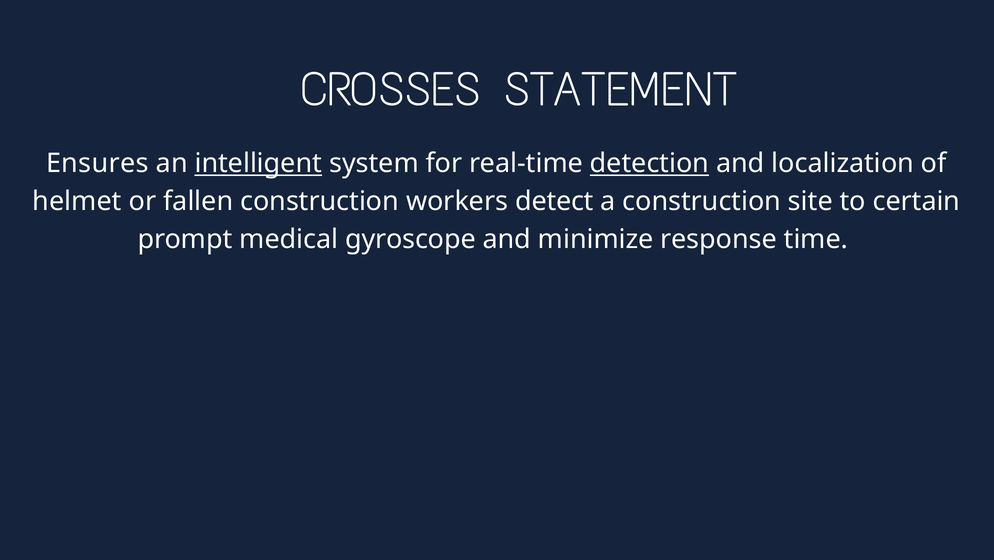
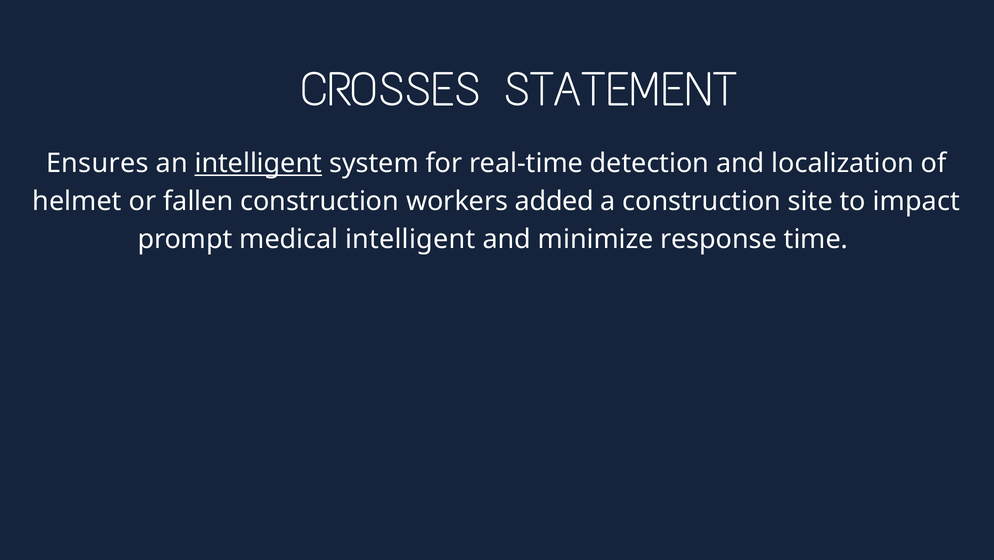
detection underline: present -> none (649, 163)
detect: detect -> added (554, 201)
certain: certain -> impact (916, 201)
medical gyroscope: gyroscope -> intelligent (410, 239)
